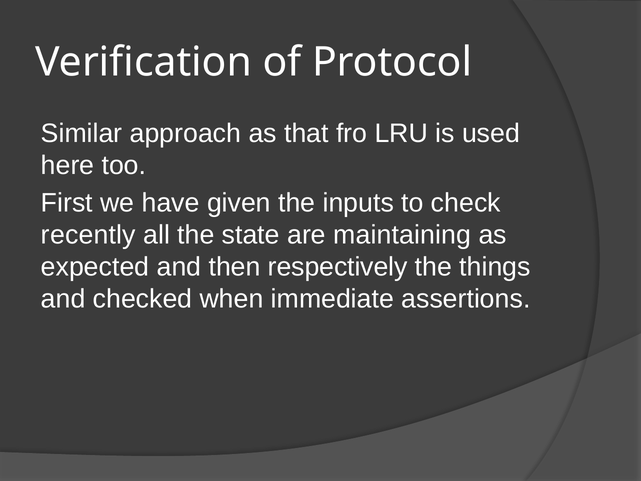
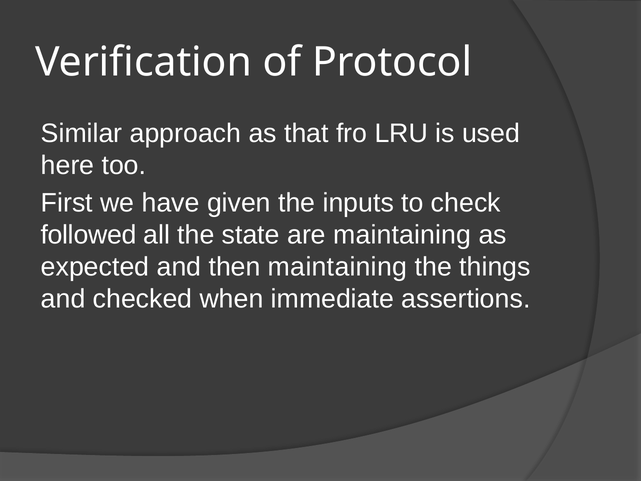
recently: recently -> followed (89, 235)
then respectively: respectively -> maintaining (338, 267)
